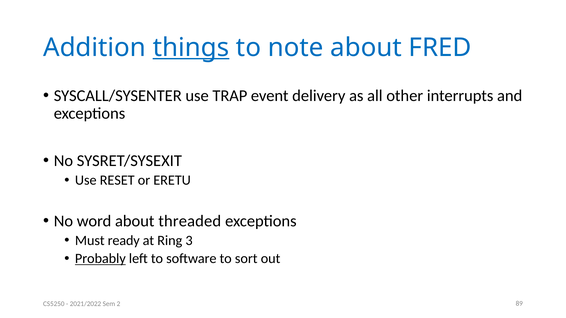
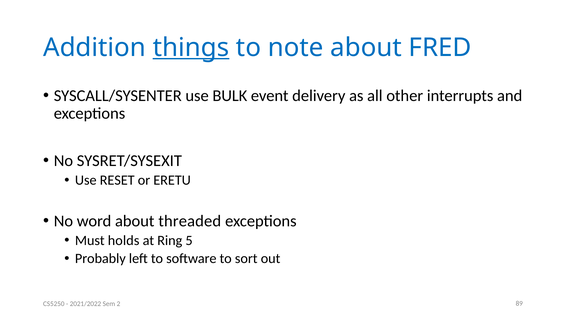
TRAP: TRAP -> BULK (230, 96)
ready: ready -> holds (124, 241)
3: 3 -> 5 (189, 241)
Probably underline: present -> none (100, 259)
